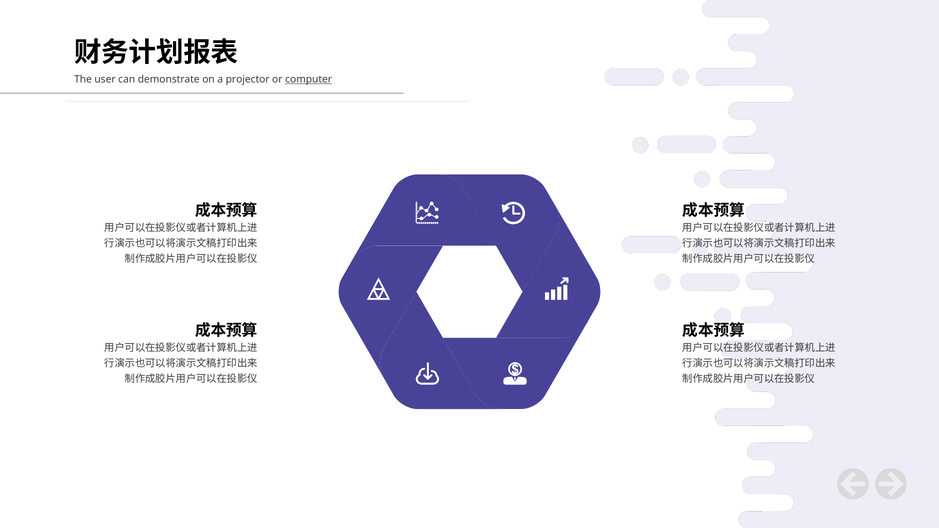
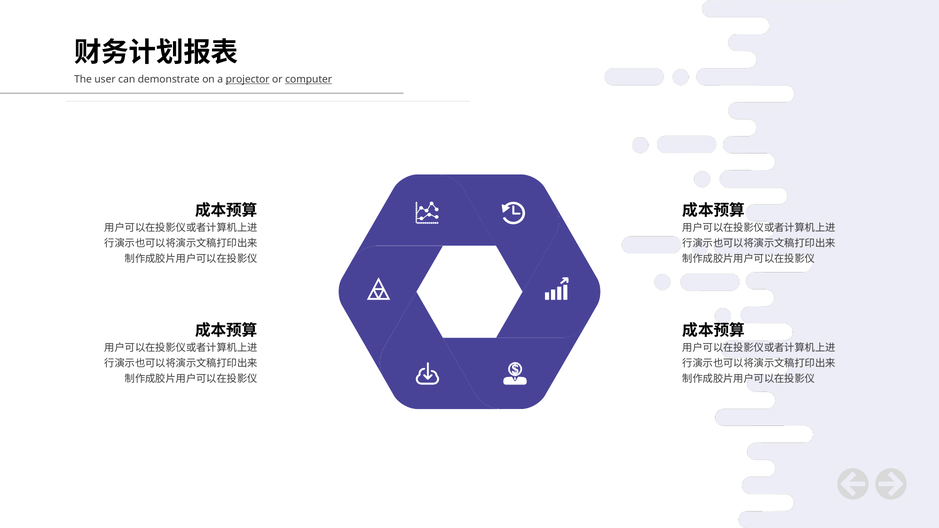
projector underline: none -> present (248, 79)
